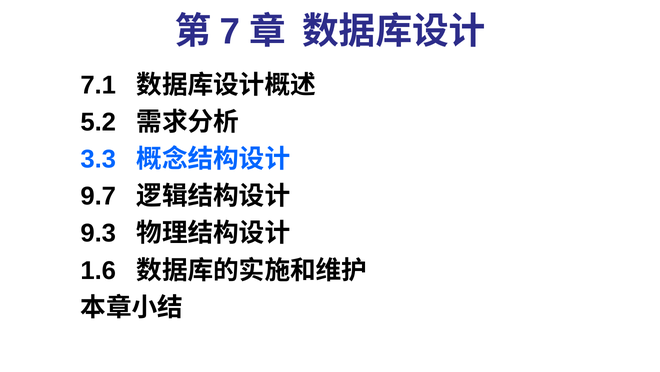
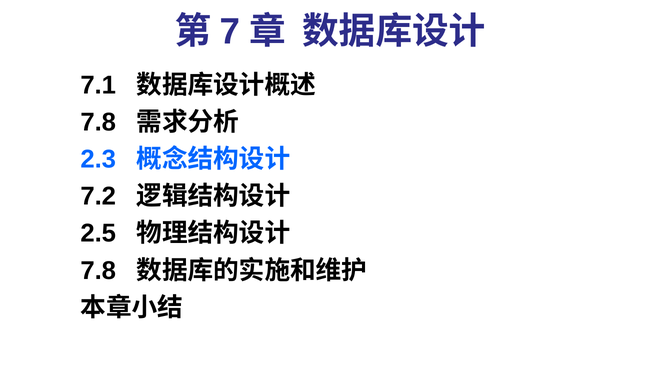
5.2: 5.2 -> 7.8 (98, 122)
3.3: 3.3 -> 2.3 (98, 159)
9.7: 9.7 -> 7.2 (98, 196)
9.3: 9.3 -> 2.5 (98, 233)
1.6: 1.6 -> 7.8 (98, 270)
